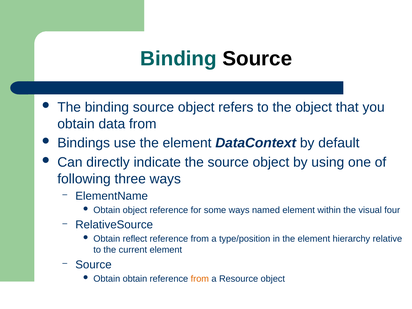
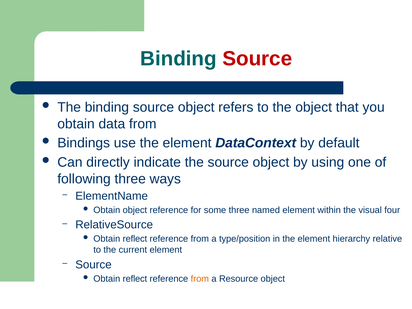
Source colour: black -> red (257, 59)
some ways: ways -> three (239, 210)
obtain: obtain -> reflect (135, 279)
